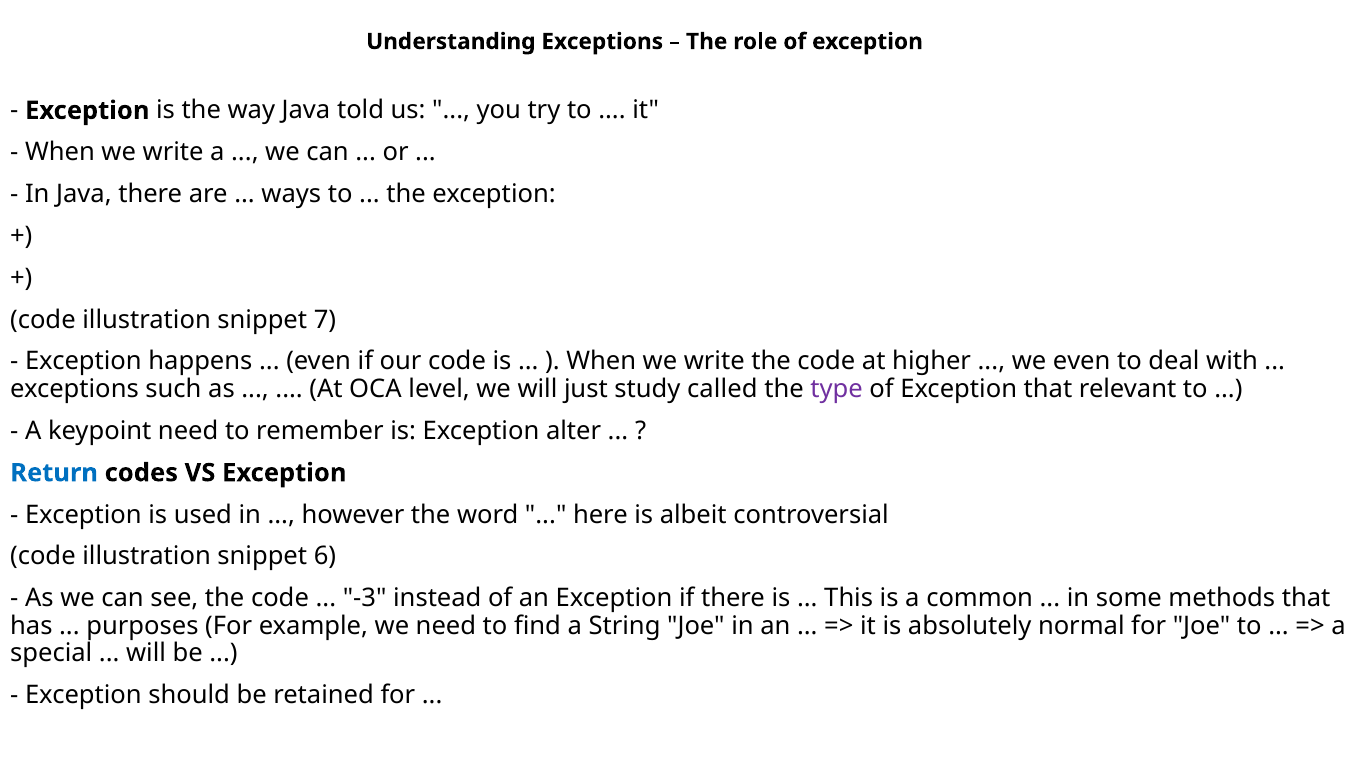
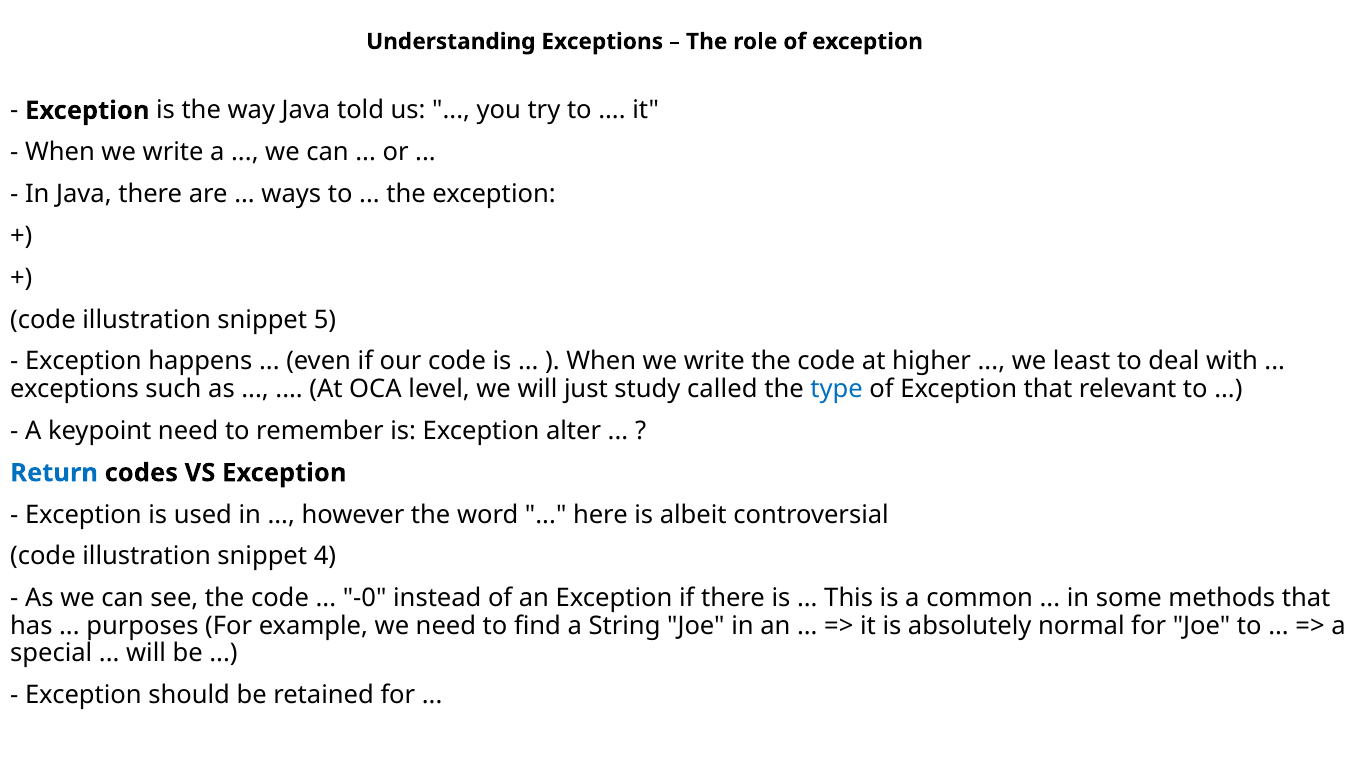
7: 7 -> 5 (325, 320)
we even: even -> least (1082, 362)
type colour: purple -> blue (837, 389)
6: 6 -> 4 (325, 557)
-3: -3 -> -0 (365, 599)
